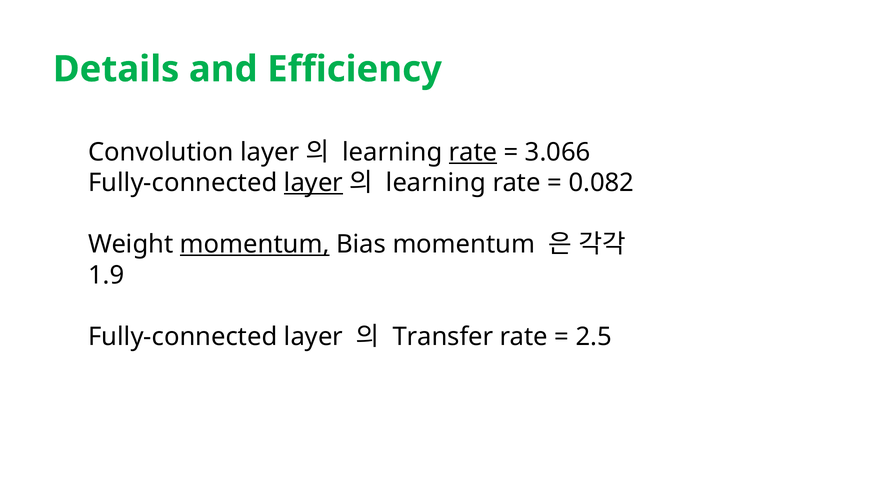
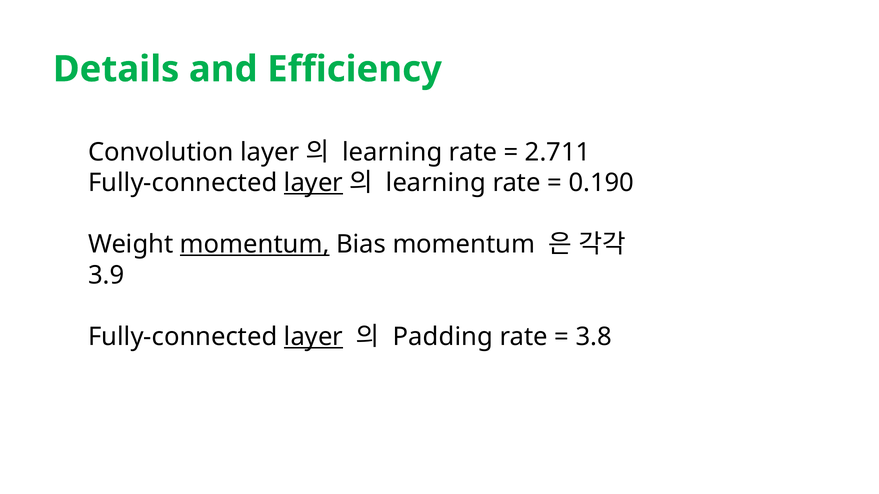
rate underline: present -> none (473, 152)
3.066: 3.066 -> 2.711 (558, 152)
0.082: 0.082 -> 0.190 (601, 183)
1.9: 1.9 -> 3.9 (106, 275)
layer underline: none -> present (314, 337)
Transfer: Transfer -> Padding (443, 337)
2.5: 2.5 -> 3.8 (594, 337)
